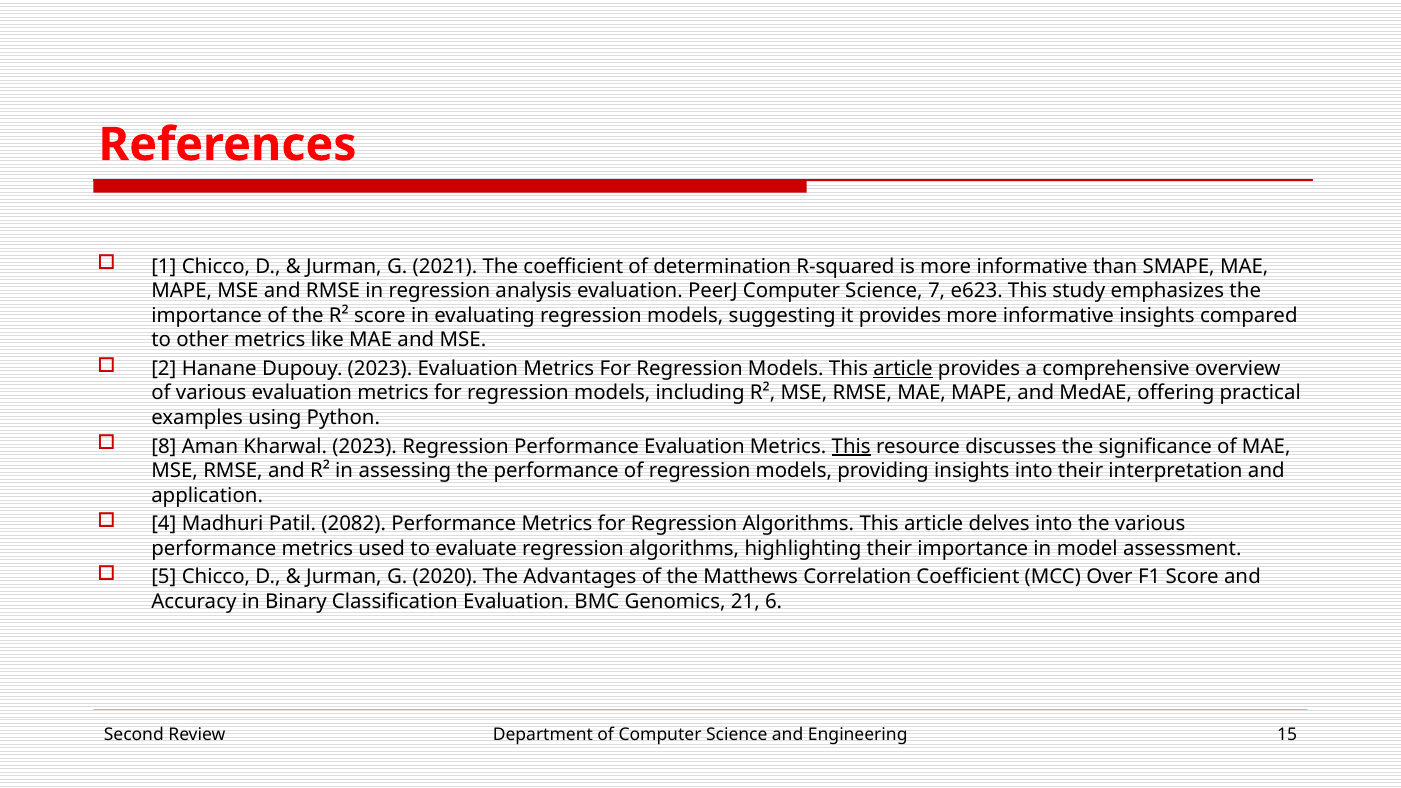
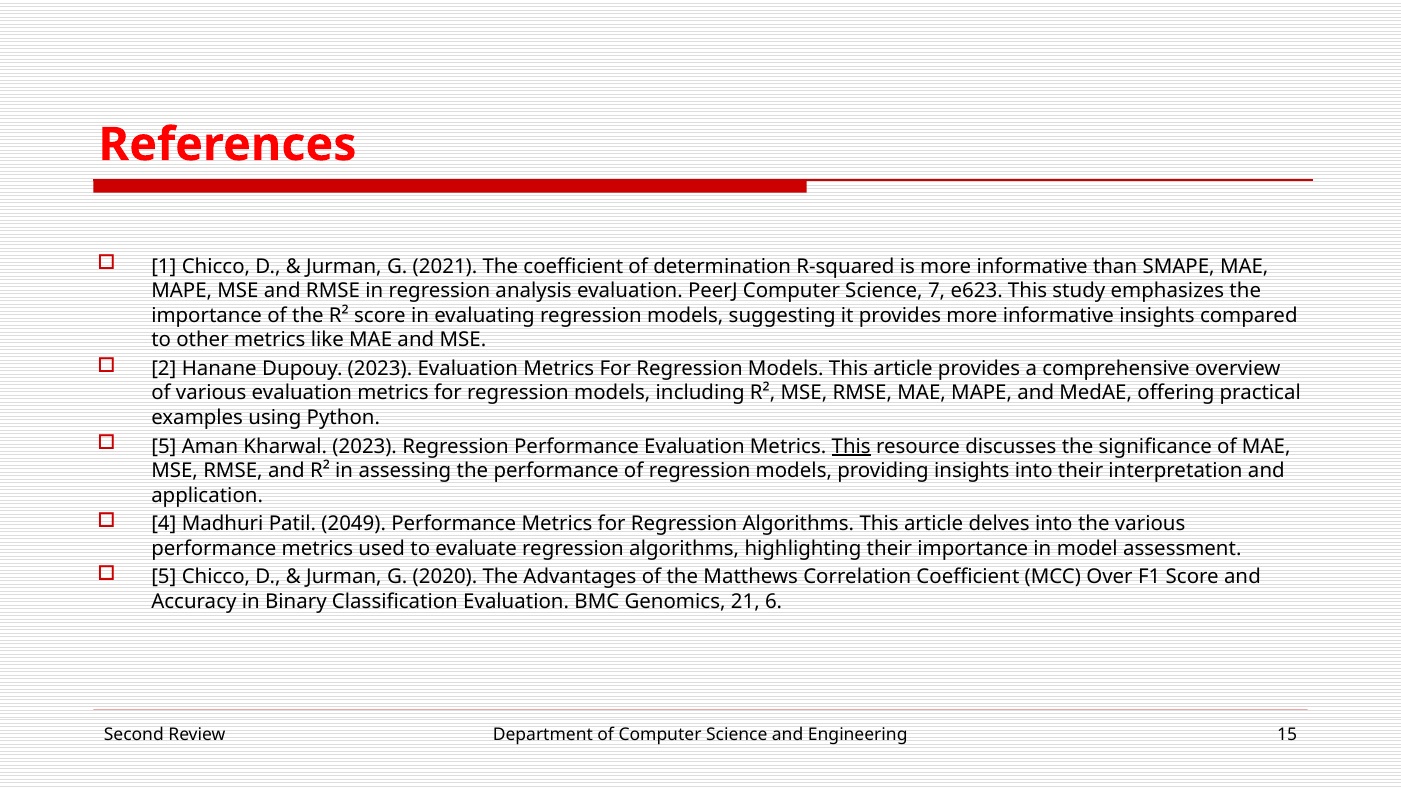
article underline: present -> none (903, 369)
8: 8 -> 5 (164, 446)
2082: 2082 -> 2049 (354, 524)
